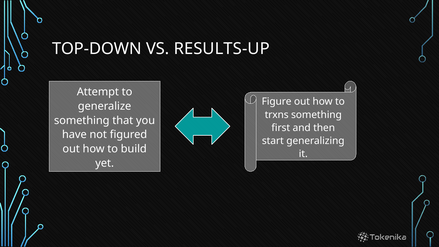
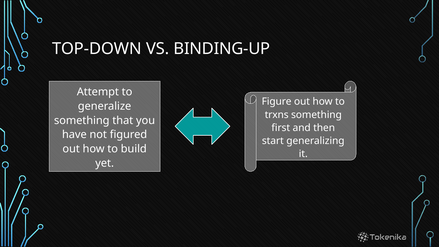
RESULTS-UP: RESULTS-UP -> BINDING-UP (222, 49)
